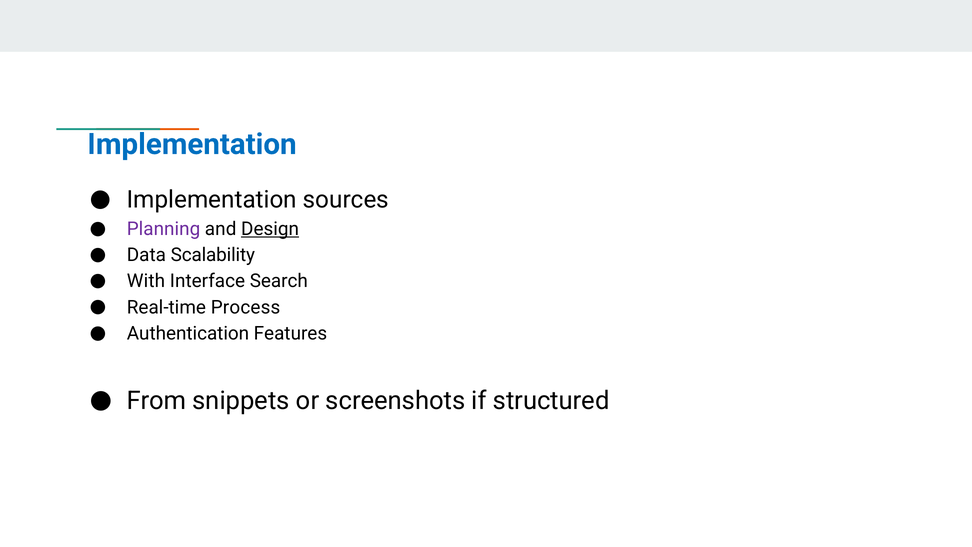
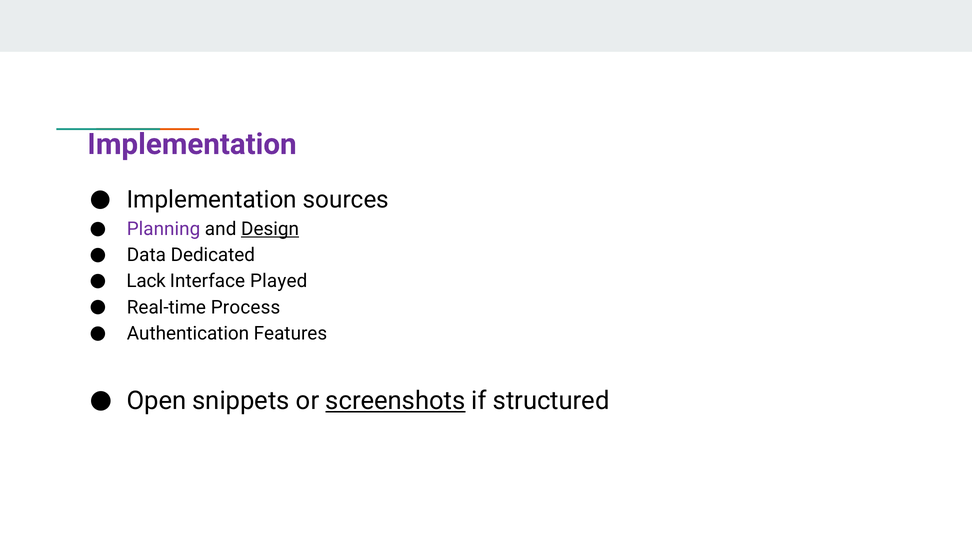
Implementation colour: blue -> purple (192, 144)
Scalability: Scalability -> Dedicated (213, 255)
With: With -> Lack (146, 281)
Search: Search -> Played (279, 281)
From: From -> Open (156, 400)
screenshots underline: none -> present (395, 400)
